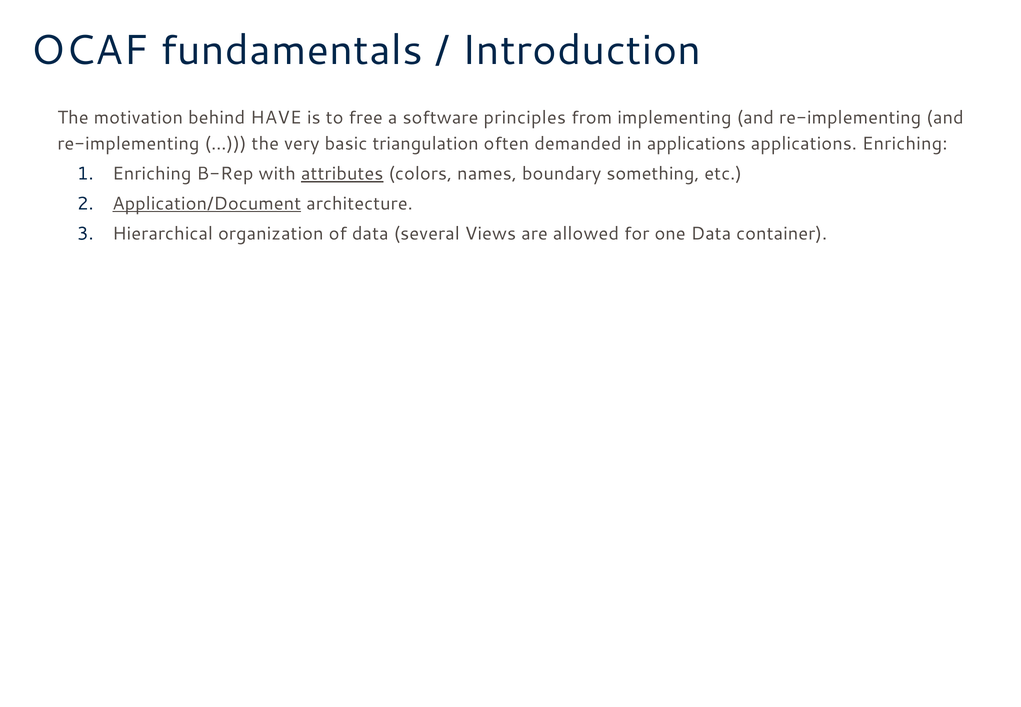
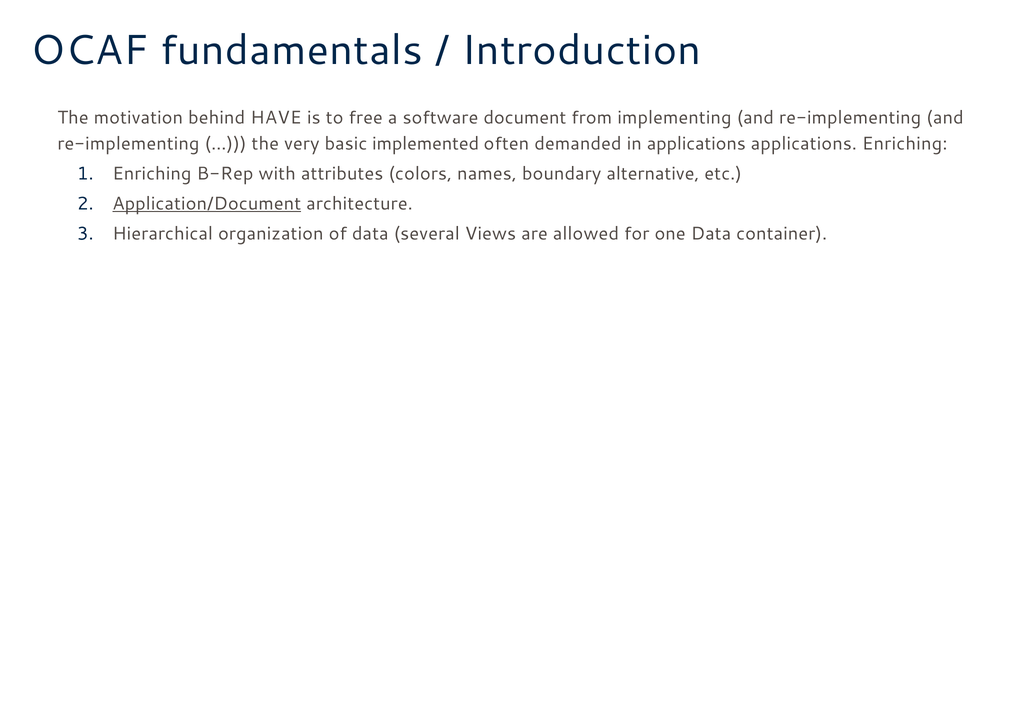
principles: principles -> document (525, 117)
triangulation: triangulation -> implemented (426, 144)
attributes underline: present -> none (342, 174)
something: something -> alternative (653, 174)
